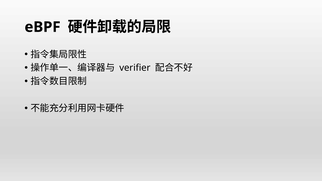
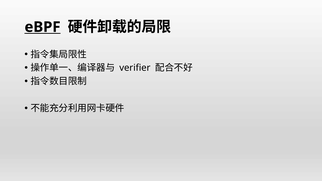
eBPF underline: none -> present (42, 27)
